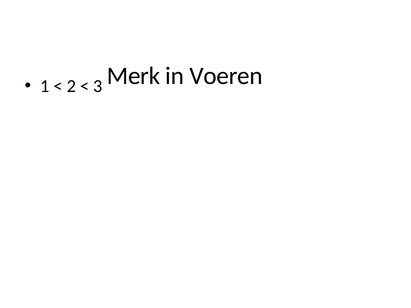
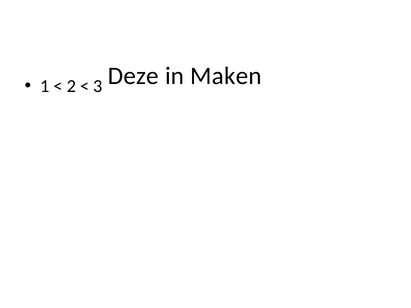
Merk: Merk -> Deze (133, 76)
Voeren: Voeren -> Maken (226, 76)
